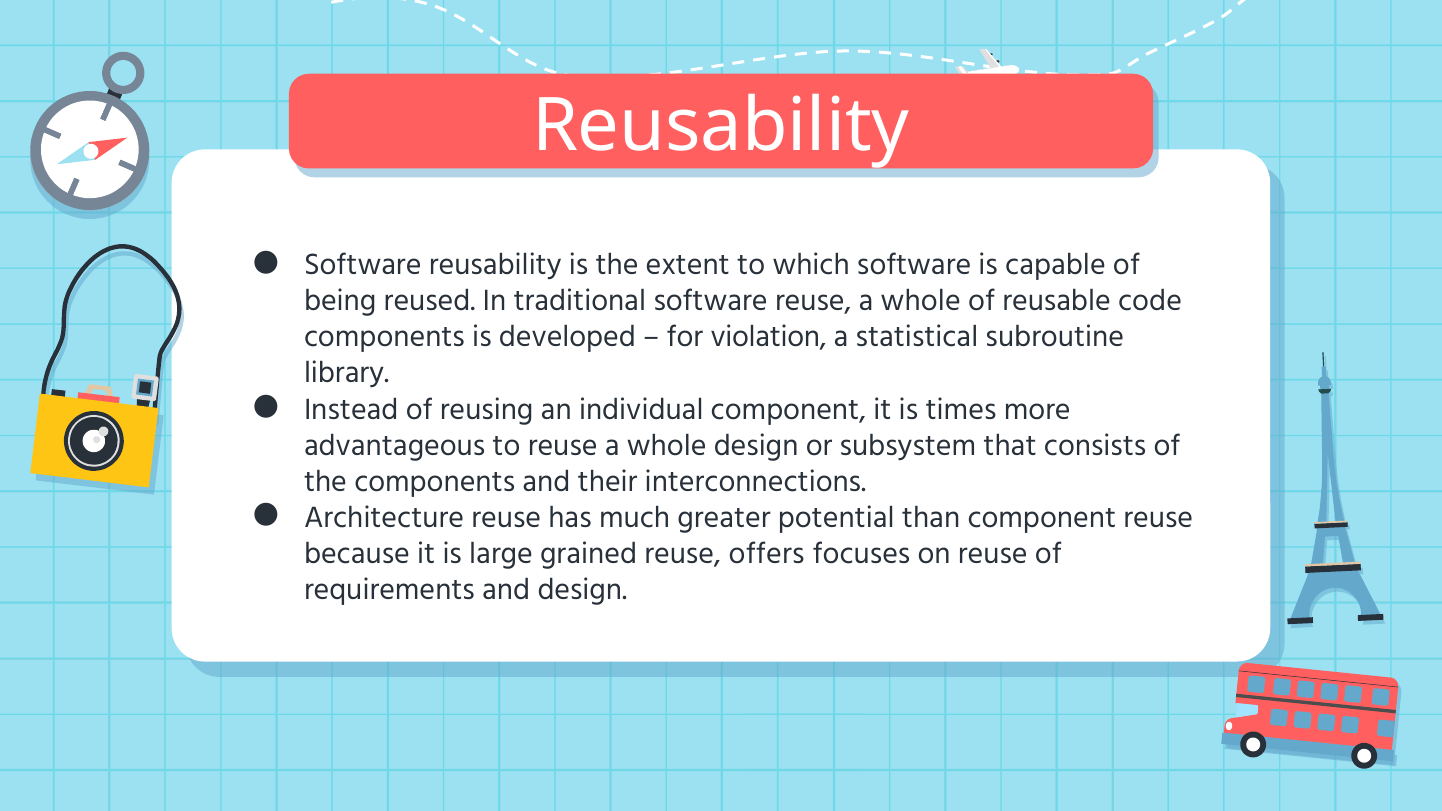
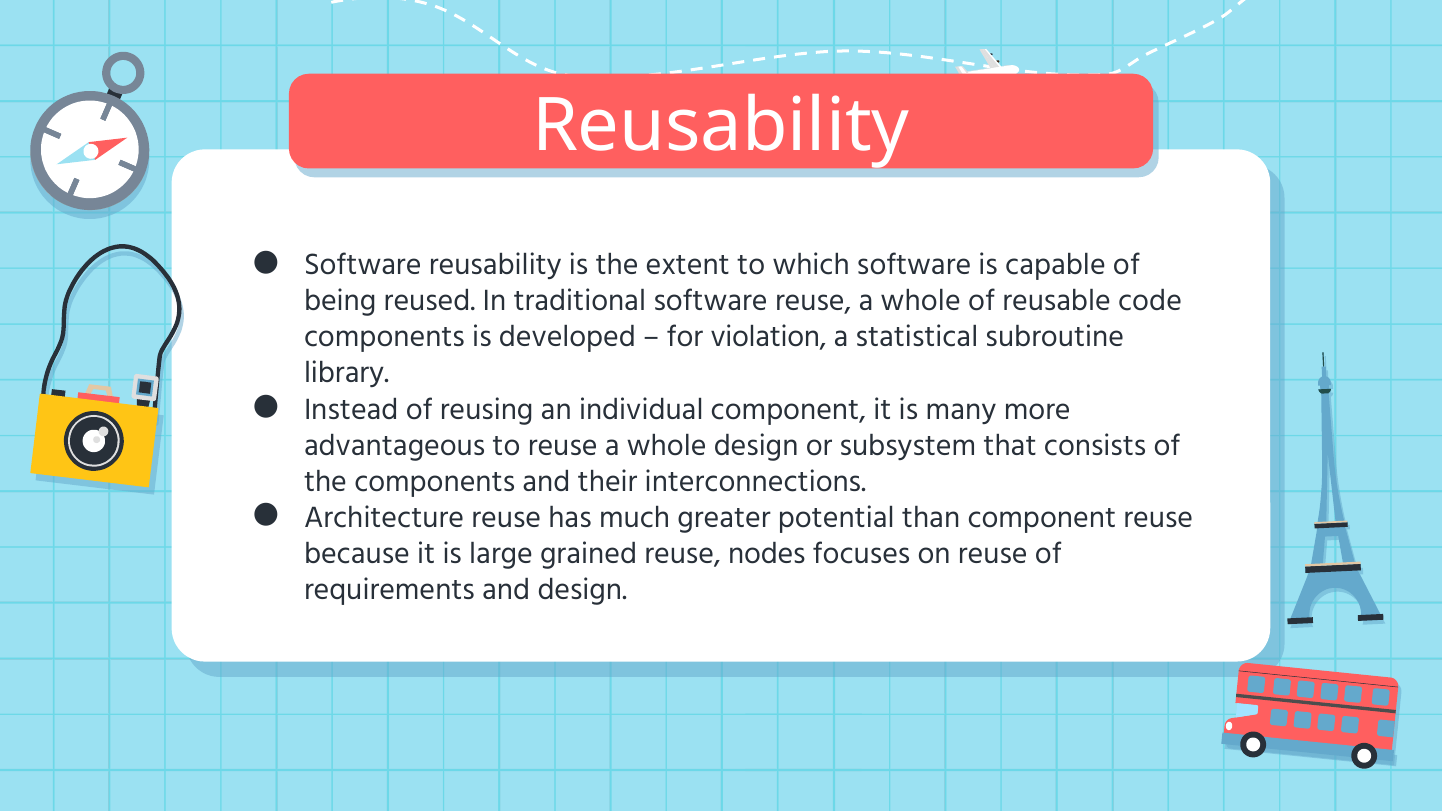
times: times -> many (961, 409)
offers: offers -> nodes (767, 553)
